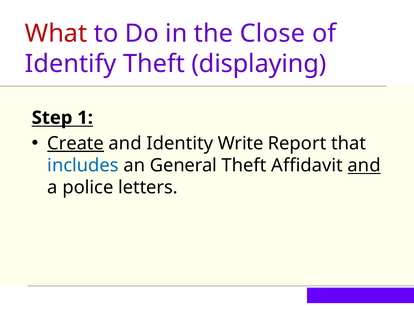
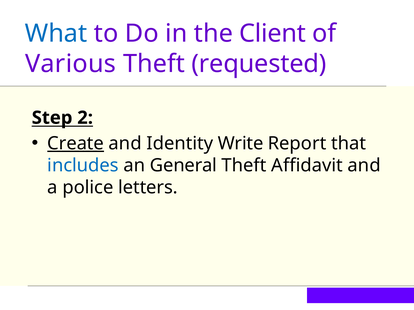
What colour: red -> blue (56, 34)
Close: Close -> Client (273, 34)
Identify: Identify -> Various (71, 64)
displaying: displaying -> requested (259, 64)
1: 1 -> 2 (85, 118)
and underline: present -> none (364, 166)
